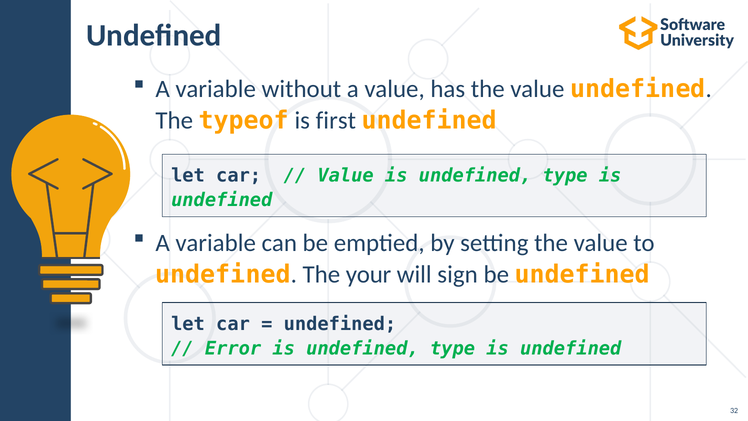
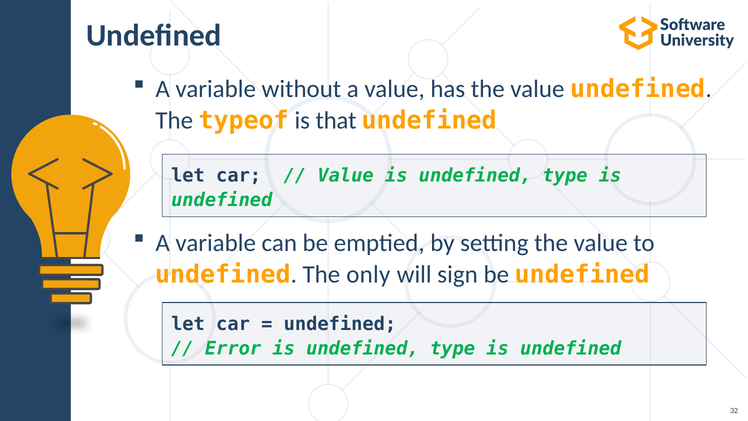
first: first -> that (336, 121)
your: your -> only (368, 274)
